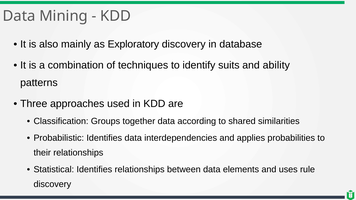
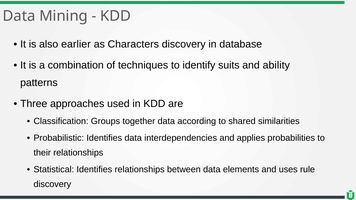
mainly: mainly -> earlier (76, 44)
Exploratory: Exploratory -> Characters (133, 44)
